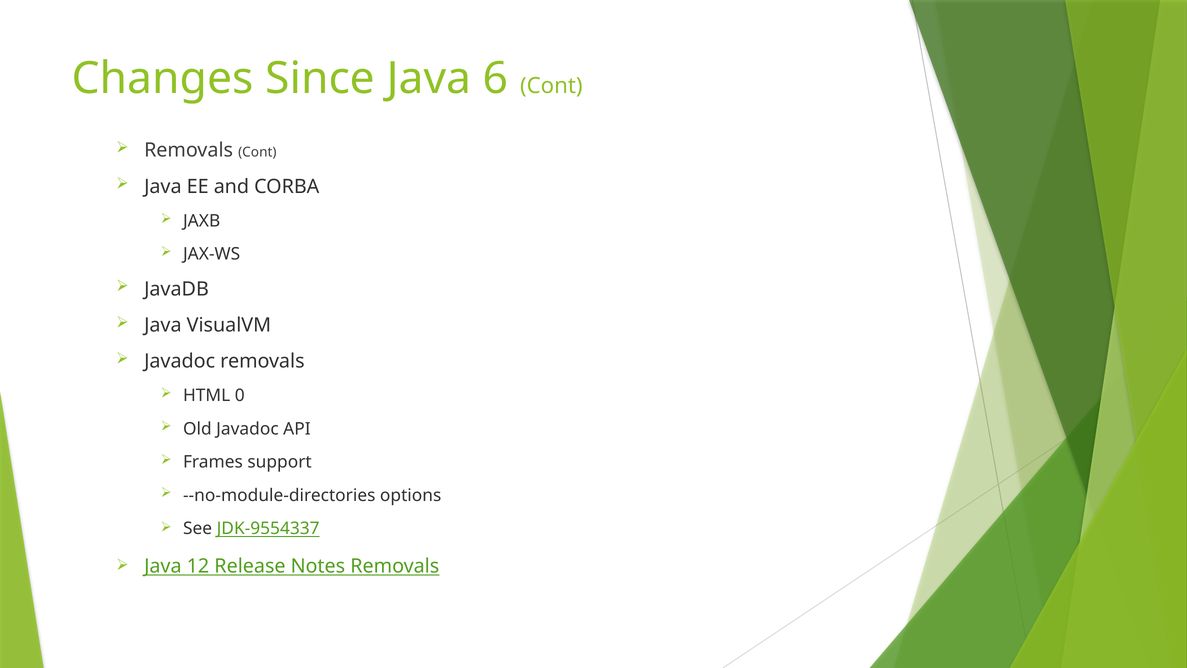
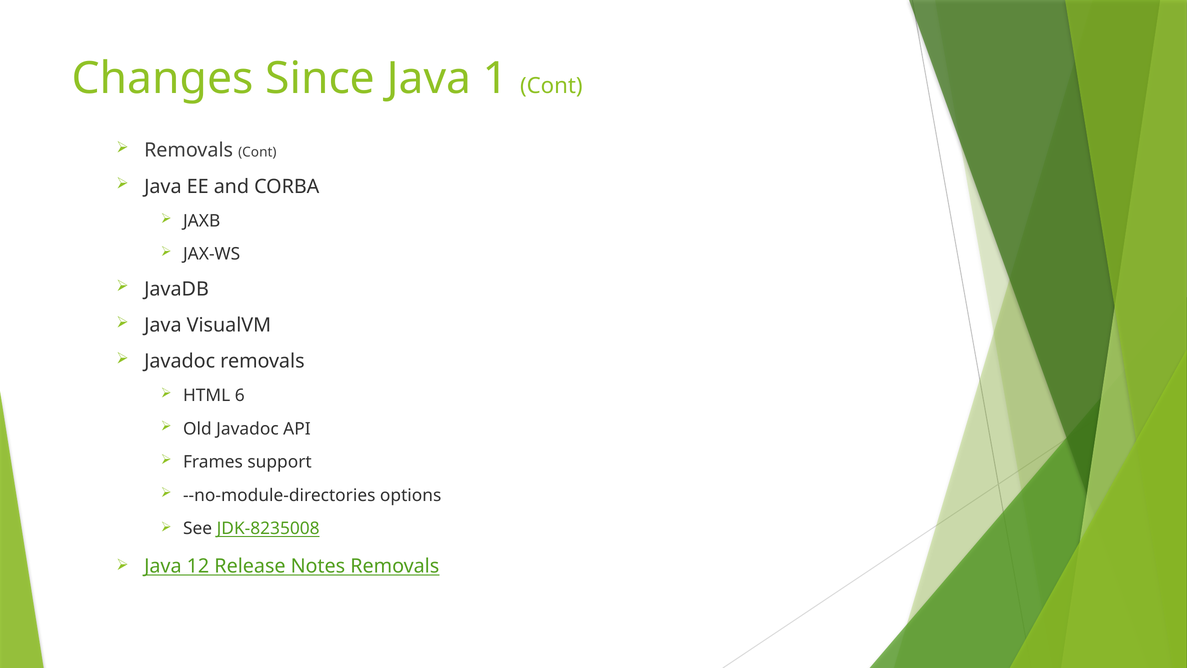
6: 6 -> 1 (495, 78)
0: 0 -> 6 (240, 396)
JDK-9554337: JDK-9554337 -> JDK-8235008 (268, 528)
